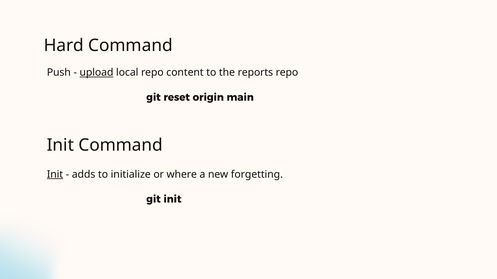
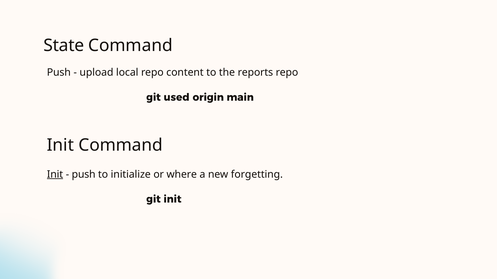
Hard: Hard -> State (64, 46)
upload underline: present -> none (96, 73)
reset: reset -> used (177, 97)
adds: adds -> push (84, 175)
